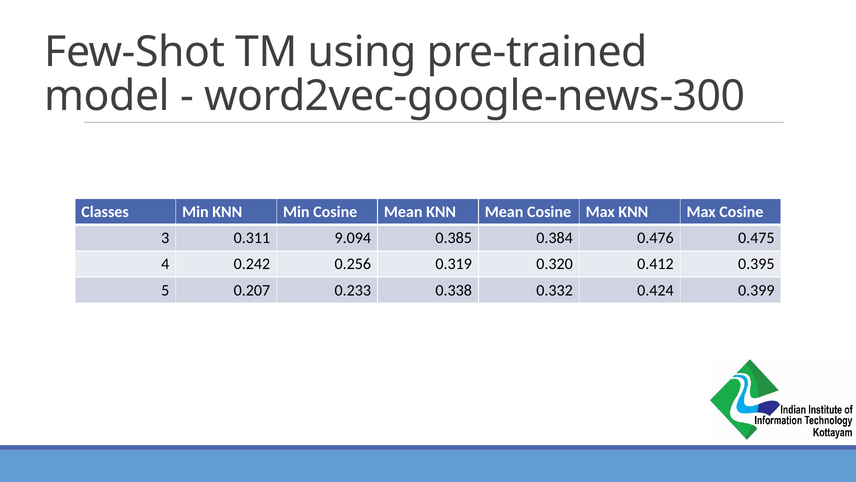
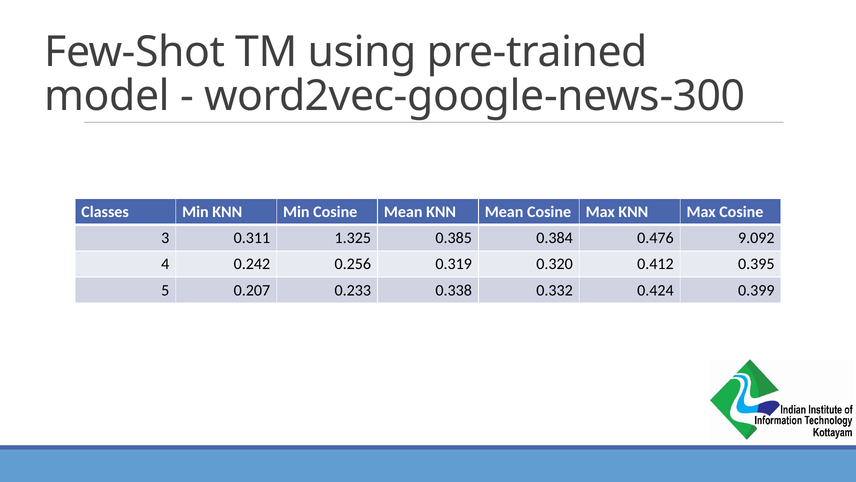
9.094: 9.094 -> 1.325 (353, 238)
0.475: 0.475 -> 9.092 (756, 238)
